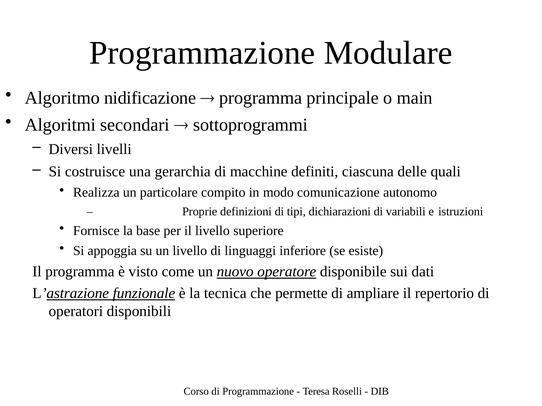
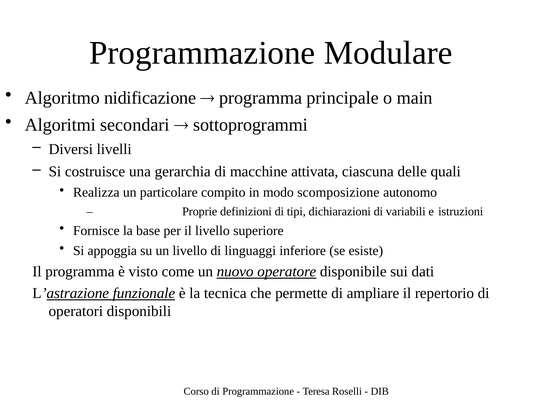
definiti: definiti -> attivata (315, 172)
comunicazione: comunicazione -> scomposizione (338, 193)
